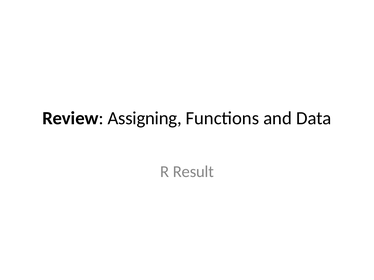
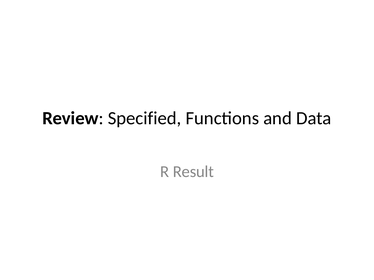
Assigning: Assigning -> Specified (145, 119)
